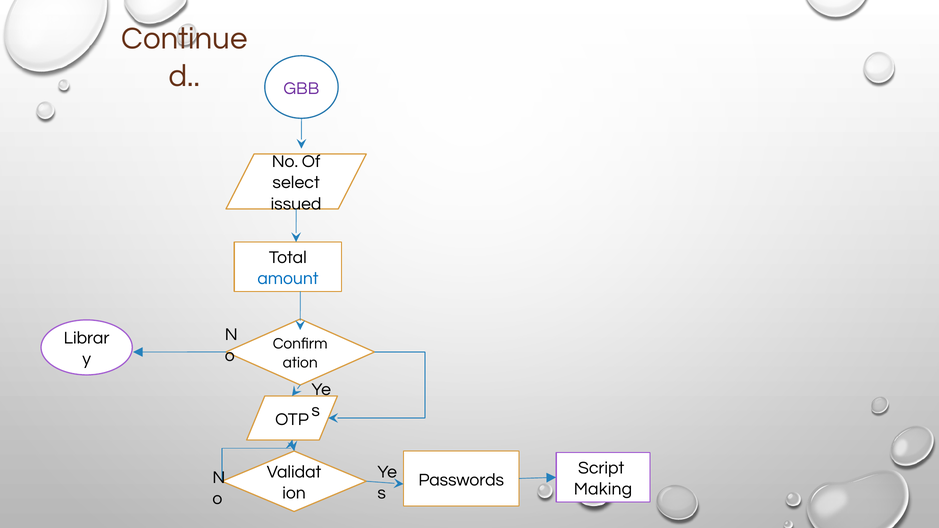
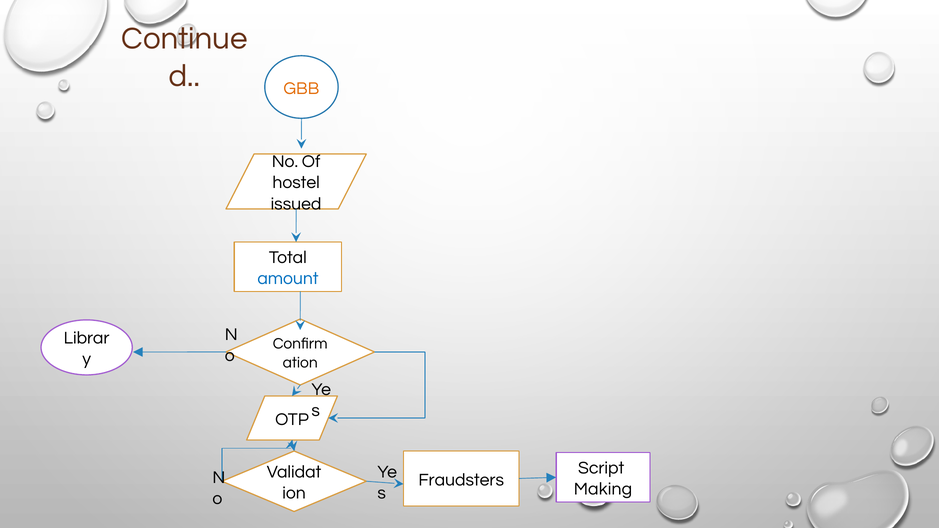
GBB colour: purple -> orange (301, 88)
select: select -> hostel (296, 183)
Passwords: Passwords -> Fraudsters (461, 480)
